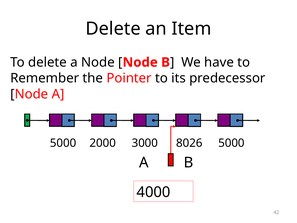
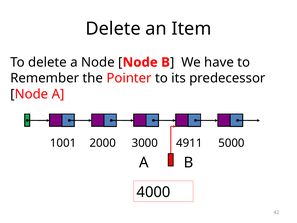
5000: 5000 -> 1001 (63, 143)
8026: 8026 -> 4911 (189, 143)
